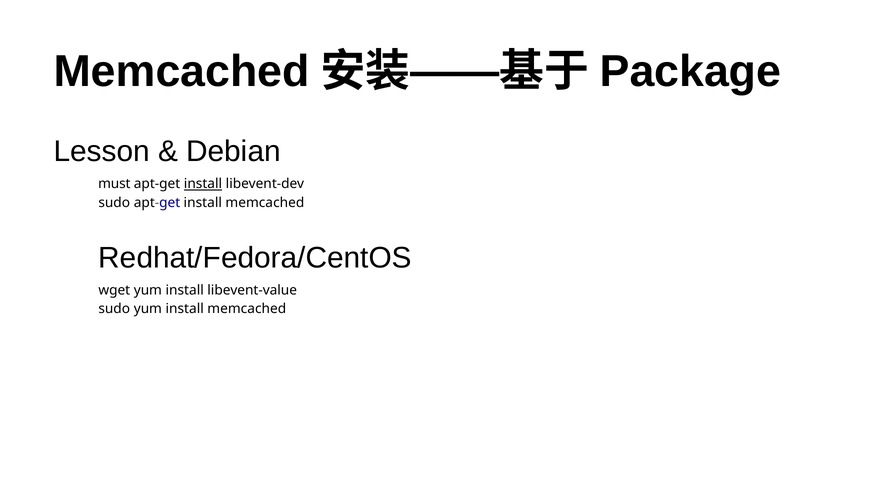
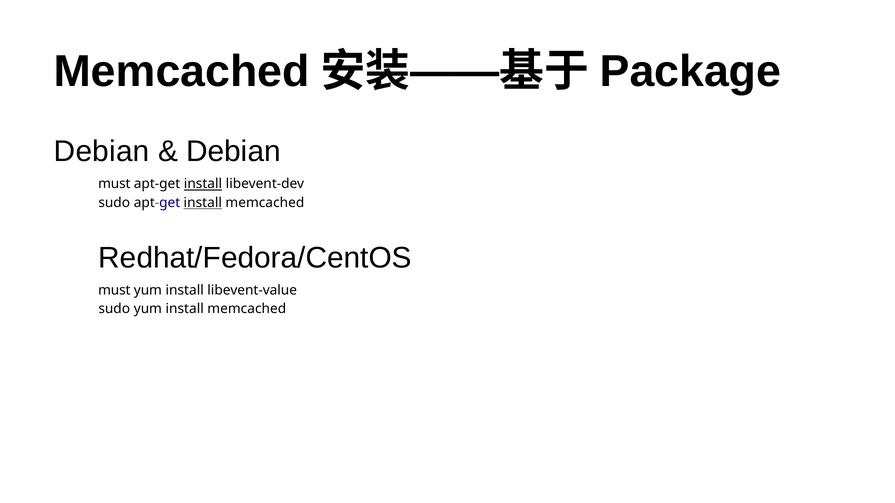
Lesson: Lesson -> Debian (102, 152)
install underline: none -> present (203, 203)
wget: wget -> must (114, 290)
